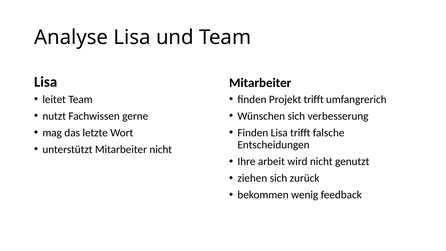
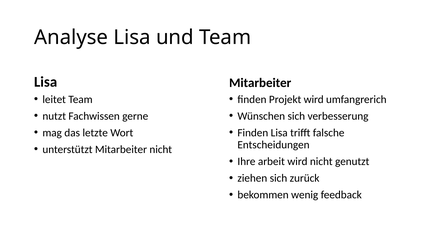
Projekt trifft: trifft -> wird (314, 99)
